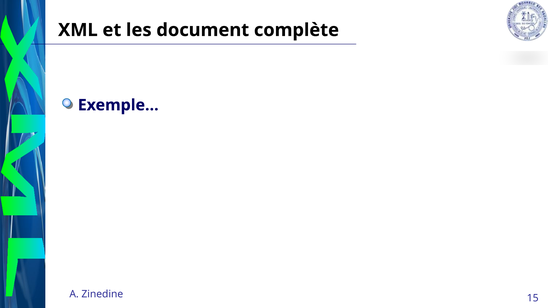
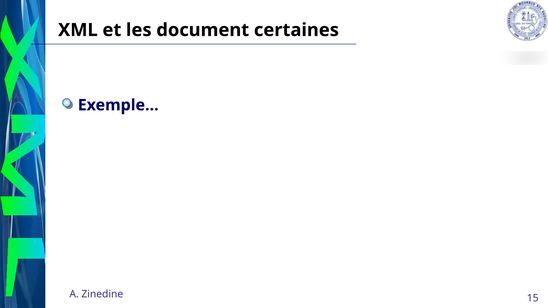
complète: complète -> certaines (296, 30)
